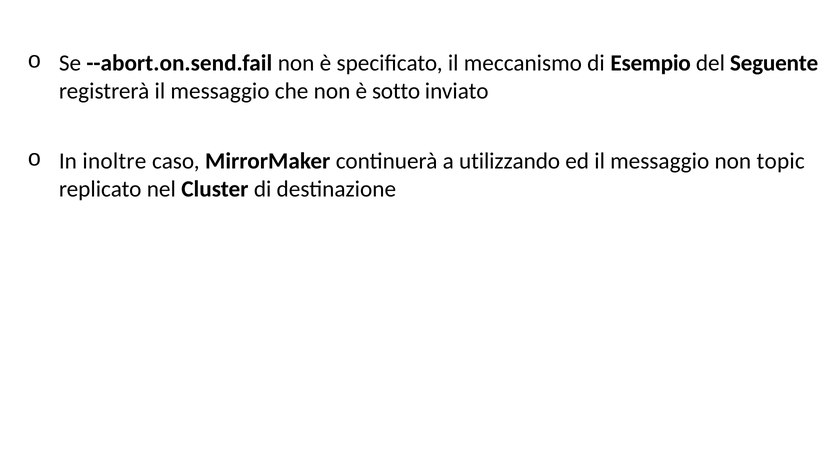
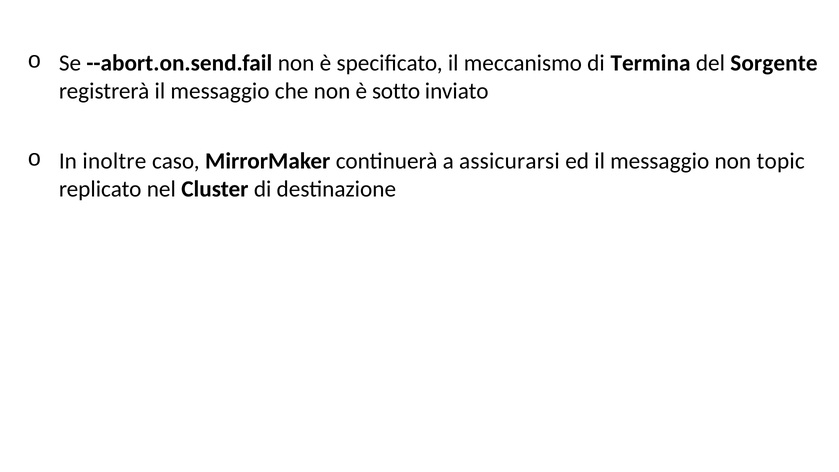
Esempio: Esempio -> Termina (651, 63)
Seguente: Seguente -> Sorgente (774, 63)
utilizzando: utilizzando -> assicurarsi (509, 161)
